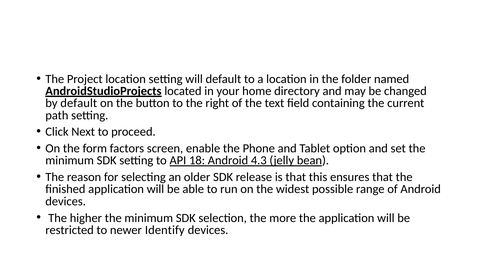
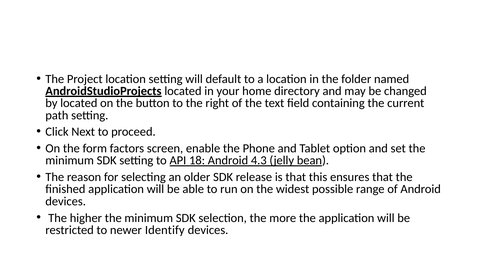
by default: default -> located (79, 103)
